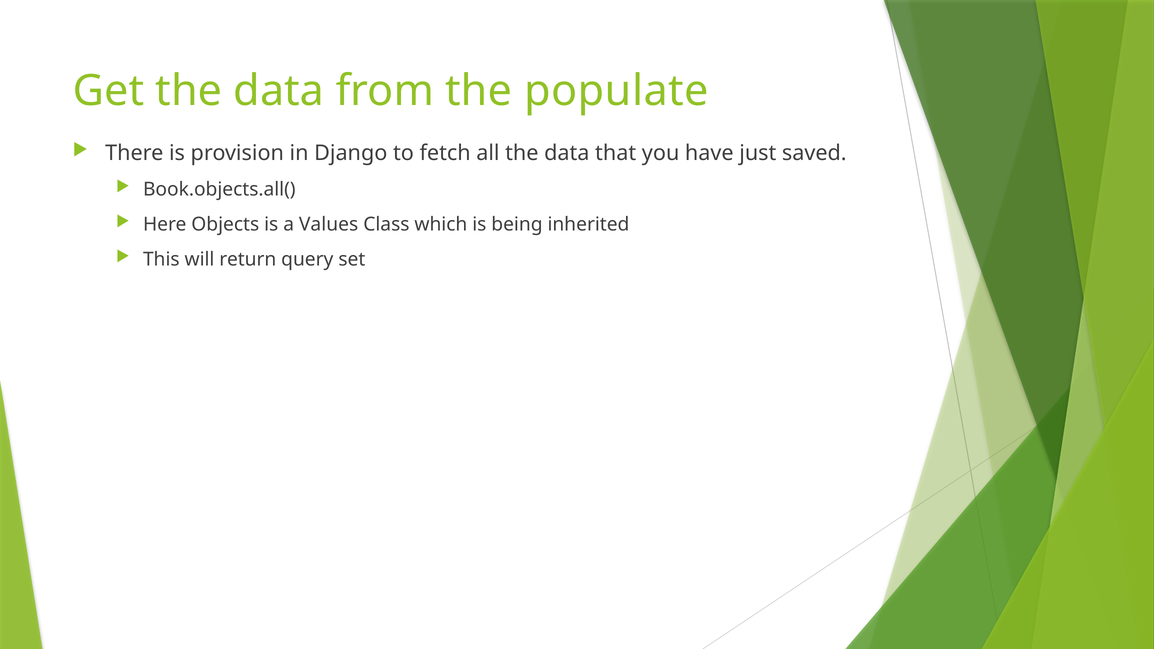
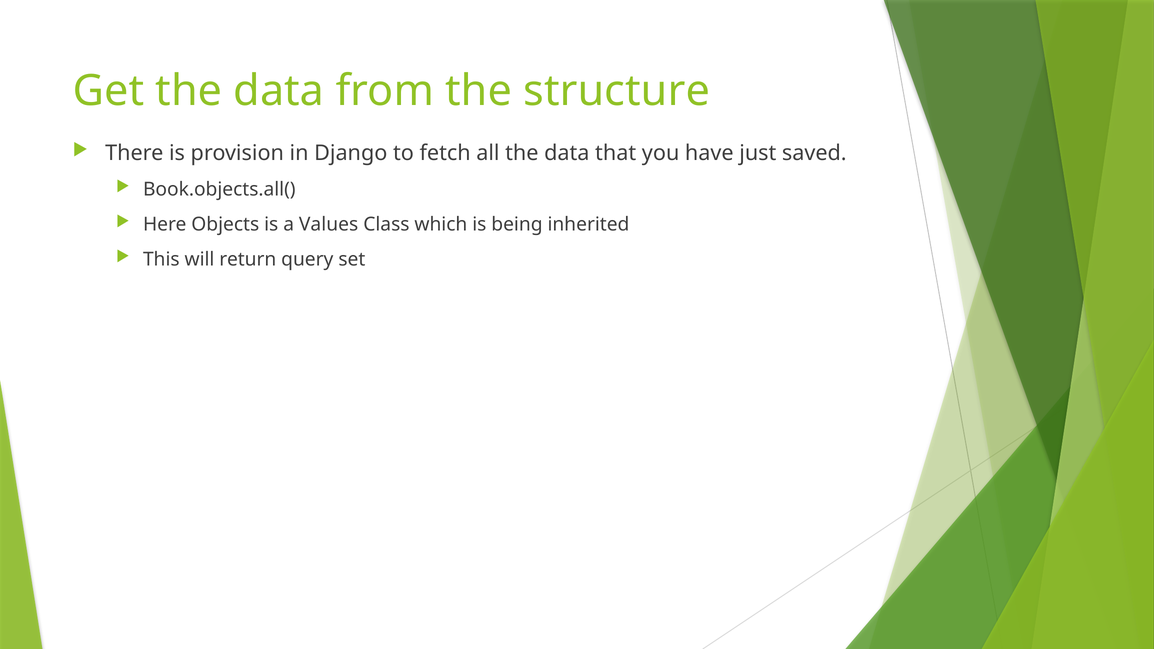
populate: populate -> structure (617, 91)
